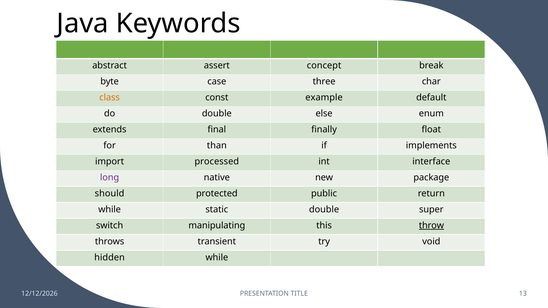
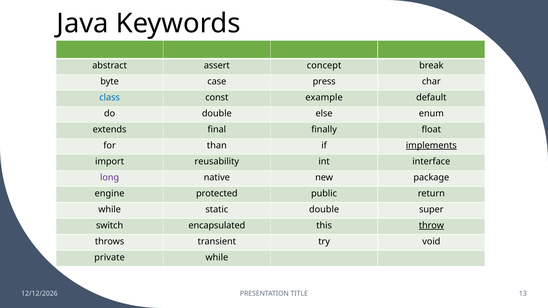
three: three -> press (324, 82)
class colour: orange -> blue (110, 98)
implements underline: none -> present (431, 146)
processed: processed -> reusability (217, 162)
should: should -> engine (110, 194)
manipulating: manipulating -> encapsulated (217, 226)
hidden: hidden -> private (110, 258)
